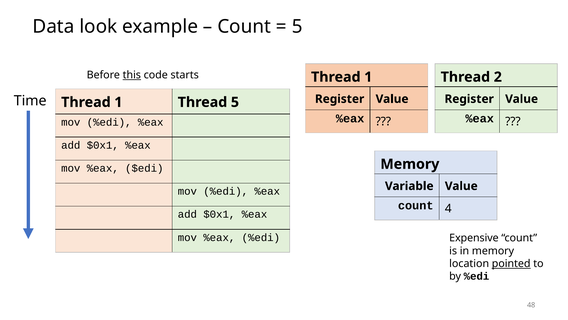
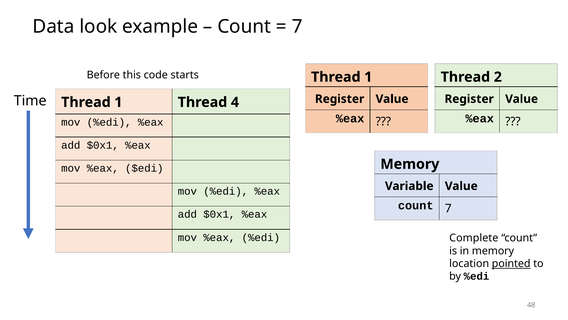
5: 5 -> 7 (297, 27)
this underline: present -> none (132, 75)
Thread 5: 5 -> 4 (235, 102)
count 4: 4 -> 7 (448, 208)
Expensive: Expensive -> Complete (474, 238)
